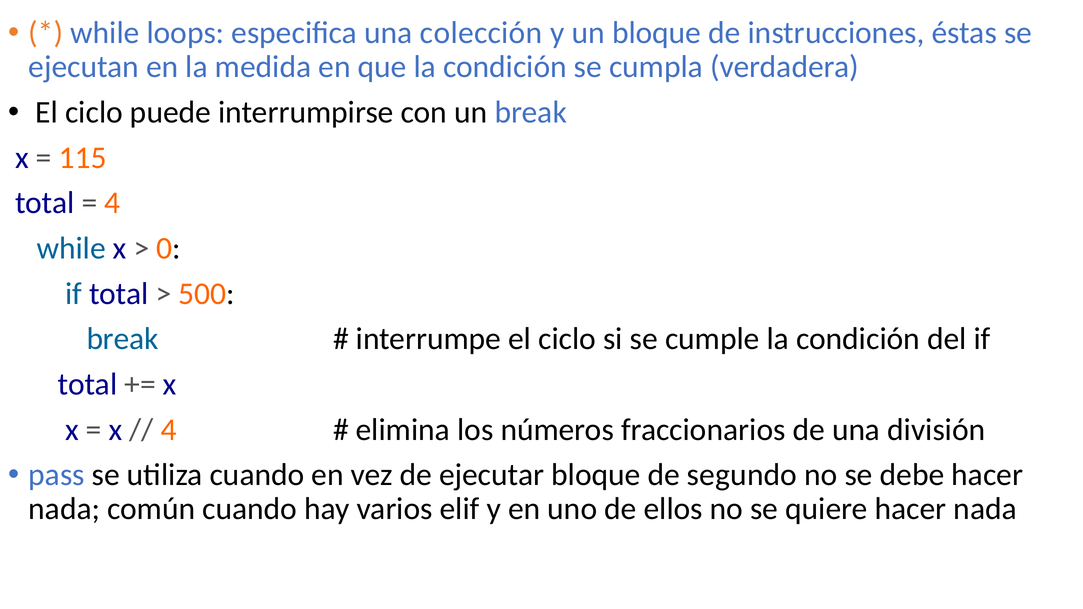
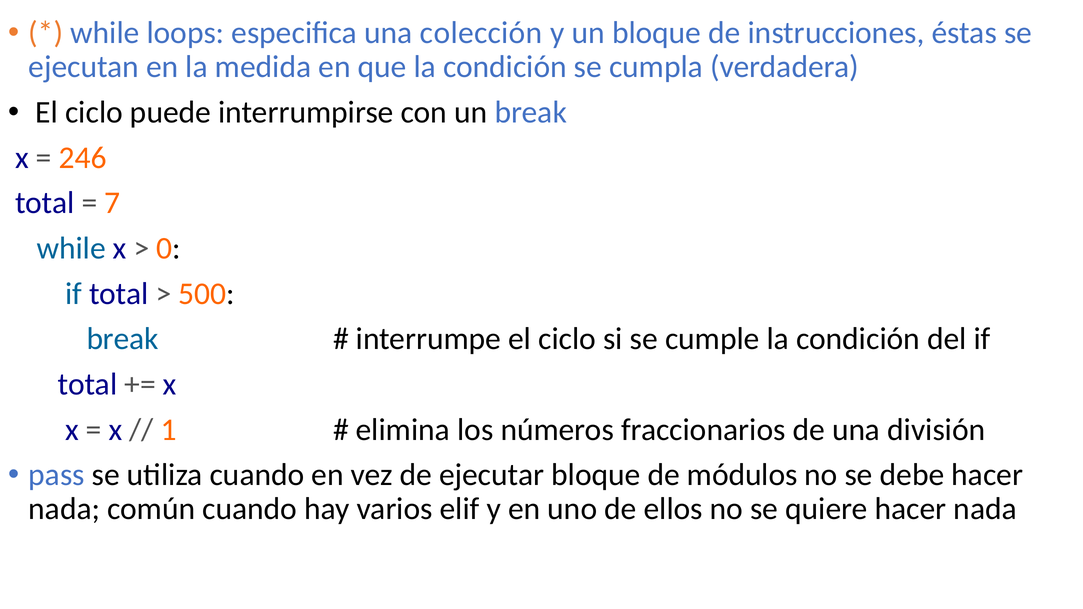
115: 115 -> 246 (83, 158)
4: 4 -> 7 (112, 203)
4: 4 -> 1 (169, 430)
segundo: segundo -> módulos (742, 475)
